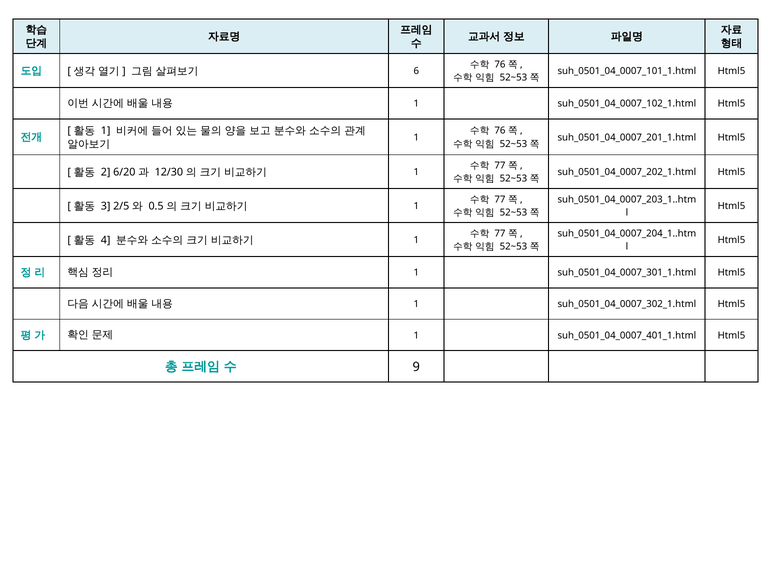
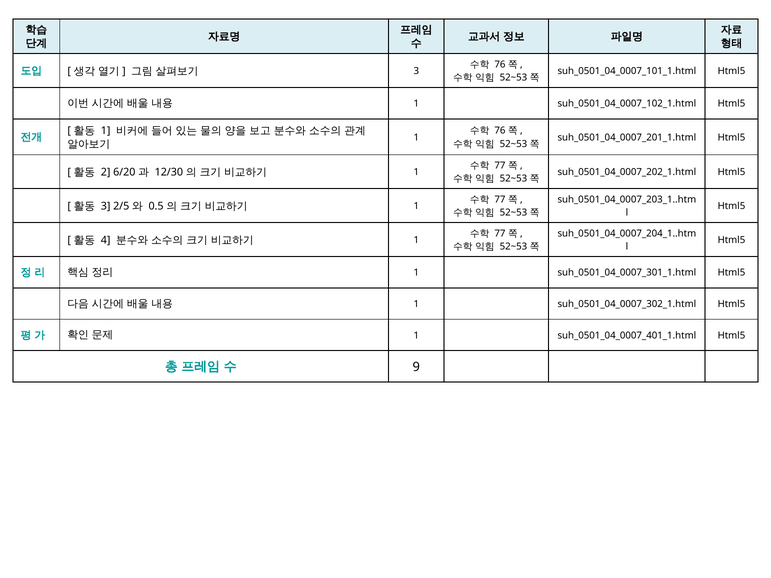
6: 6 -> 3 (416, 71)
